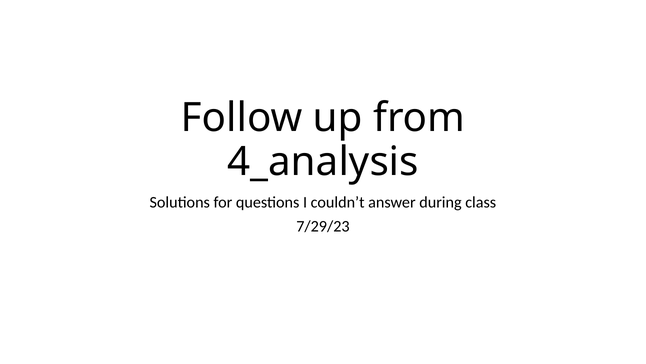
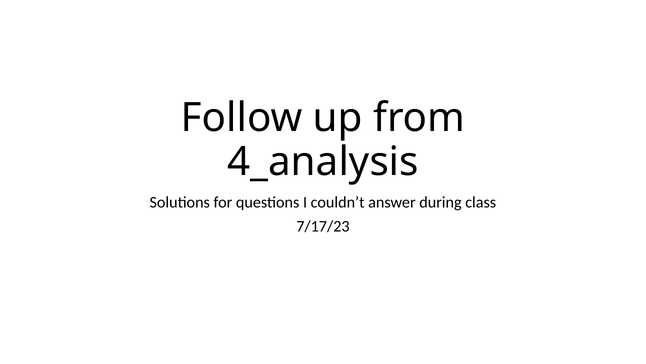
7/29/23: 7/29/23 -> 7/17/23 (323, 226)
